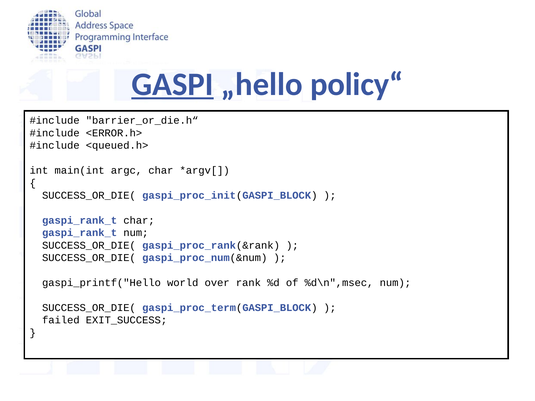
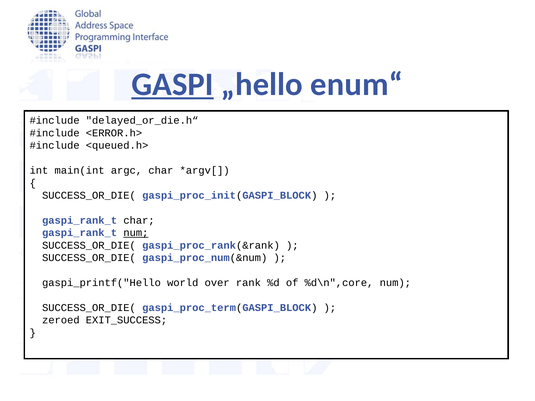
policy“: policy“ -> enum“ (357, 84)
barrier_or_die.h“: barrier_or_die.h“ -> delayed_or_die.h“ (142, 121)
num underline: none -> present (136, 233)
%d\n",msec: %d\n",msec -> %d\n",core (339, 283)
failed: failed -> zeroed (61, 320)
